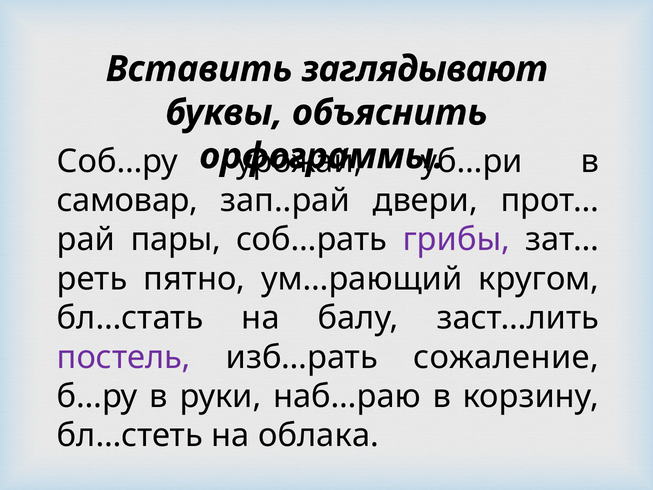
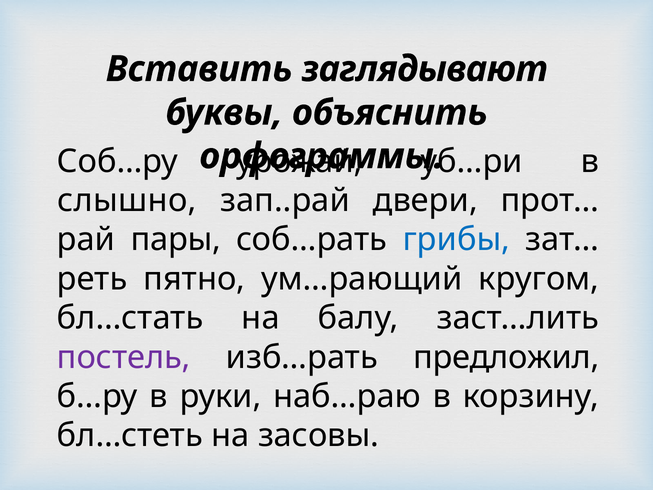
самовар: самовар -> слышно (127, 200)
грибы colour: purple -> blue (456, 239)
сожаление: сожаление -> предложил (506, 357)
облака: облака -> засовы (319, 435)
